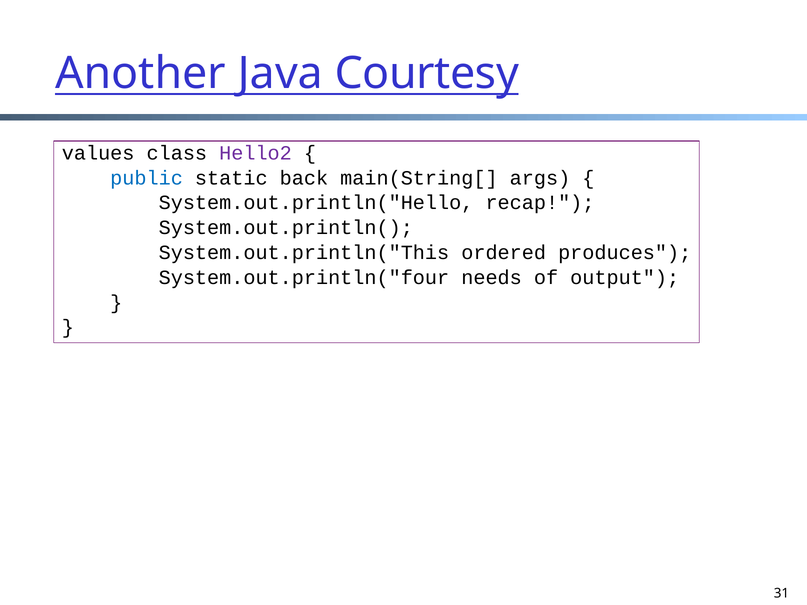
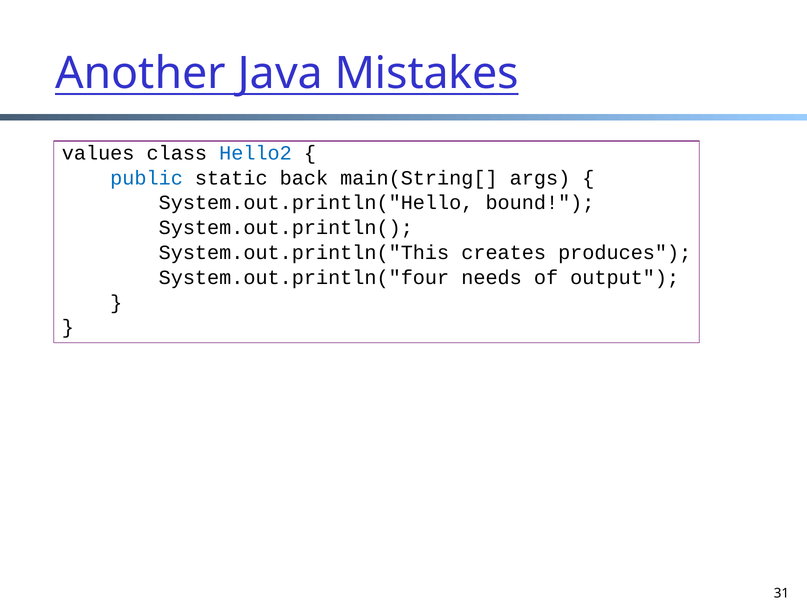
Courtesy: Courtesy -> Mistakes (427, 74)
Hello2 colour: purple -> blue (256, 153)
recap: recap -> bound (540, 203)
ordered: ordered -> creates (504, 253)
